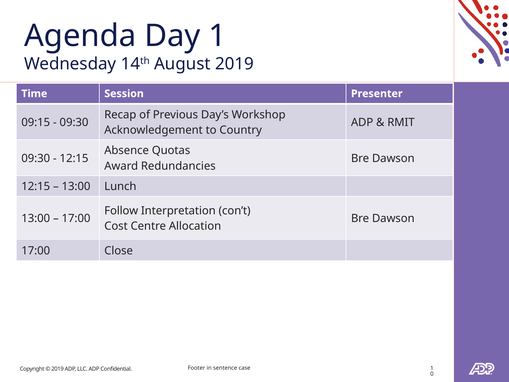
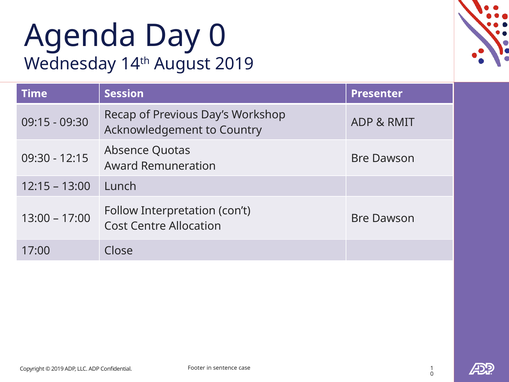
Day 1: 1 -> 0 (217, 36)
Redundancies: Redundancies -> Remuneration (178, 166)
